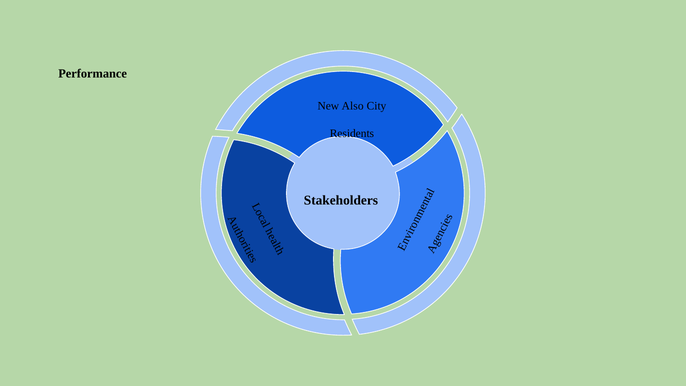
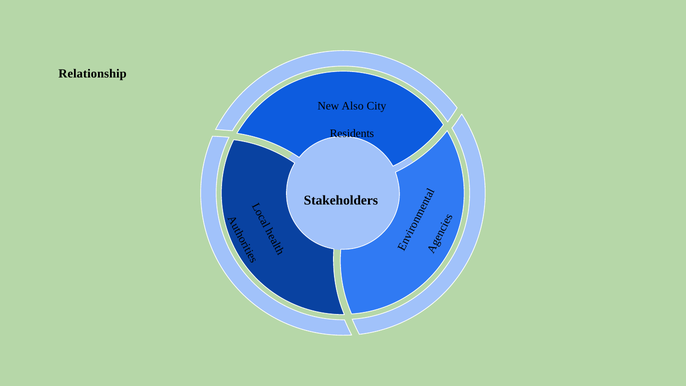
Performance: Performance -> Relationship (93, 74)
